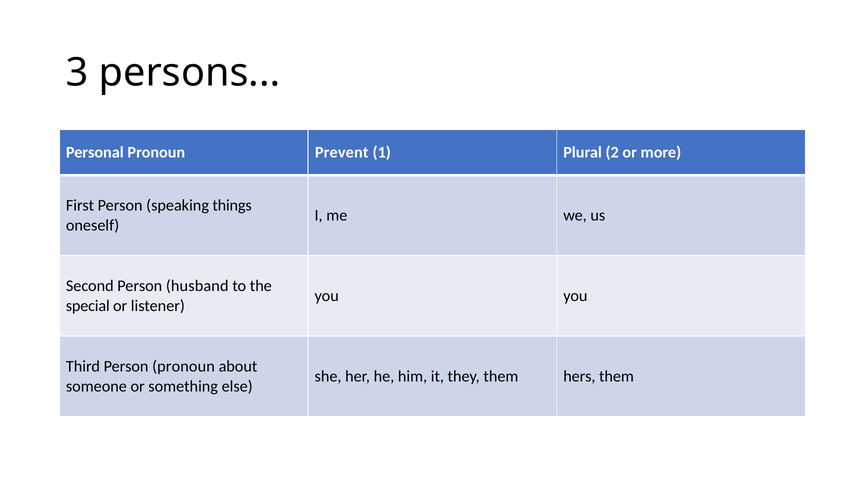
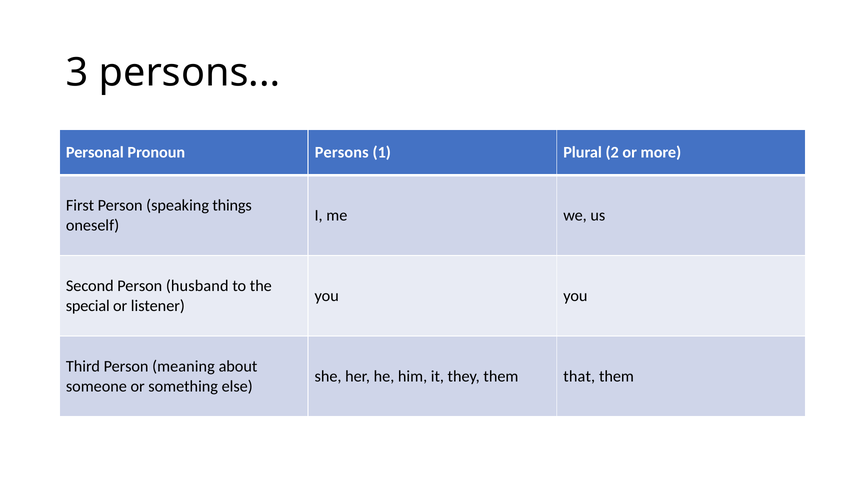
Pronoun Prevent: Prevent -> Persons (342, 153)
Person pronoun: pronoun -> meaning (184, 367)
hers: hers -> that (579, 377)
